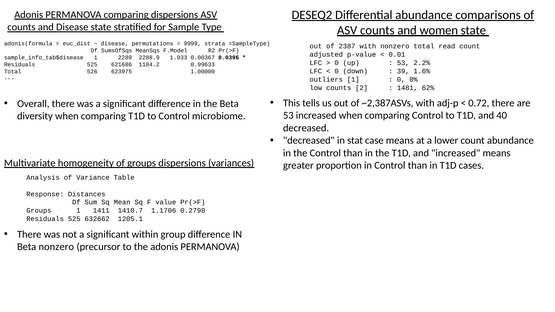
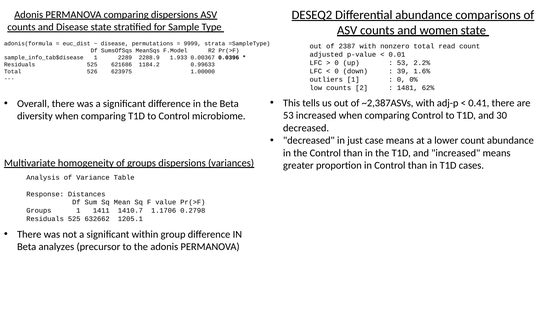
0.72: 0.72 -> 0.41 (479, 103)
40: 40 -> 30 (502, 116)
stat: stat -> just (355, 141)
Beta nonzero: nonzero -> analyzes (56, 247)
